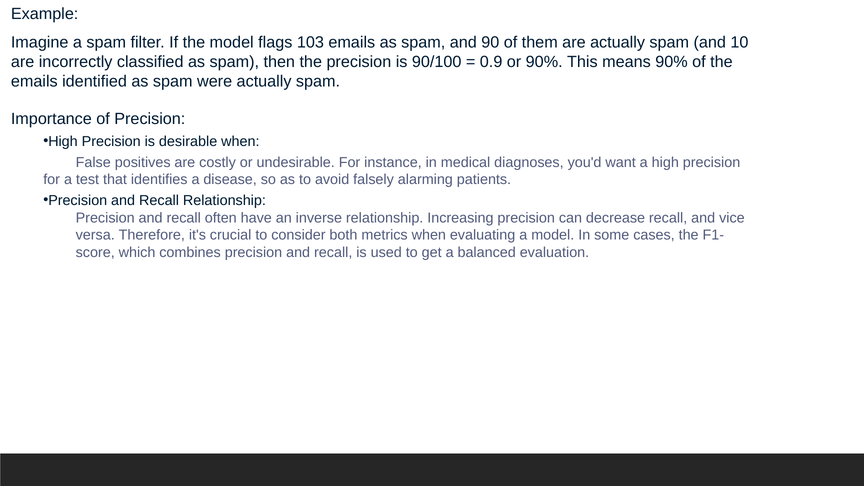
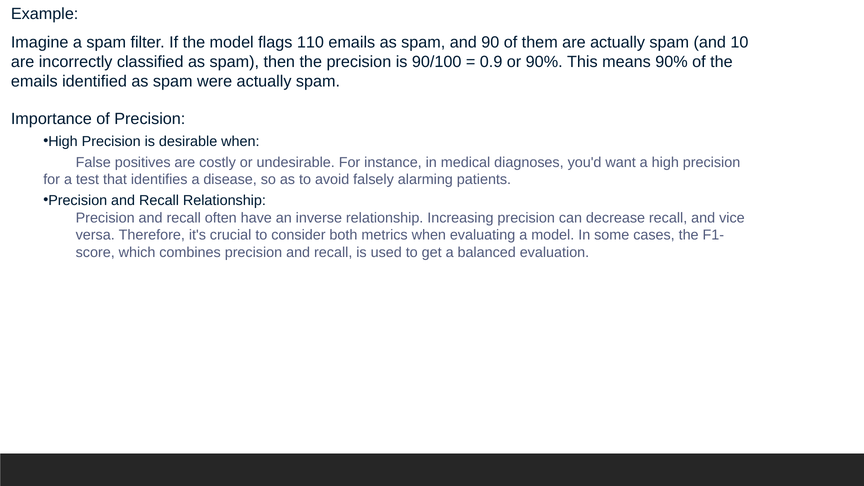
103: 103 -> 110 (310, 42)
